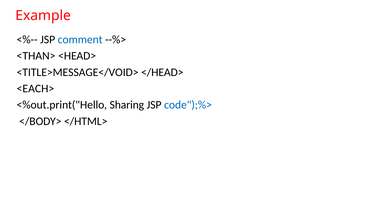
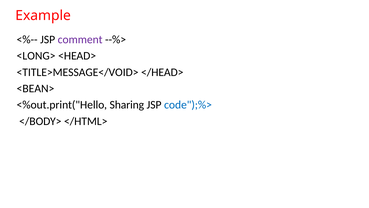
comment colour: blue -> purple (80, 39)
<THAN>: <THAN> -> <LONG> (36, 56)
<EACH>: <EACH> -> <BEAN> (35, 88)
